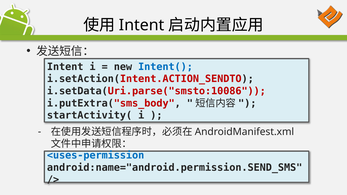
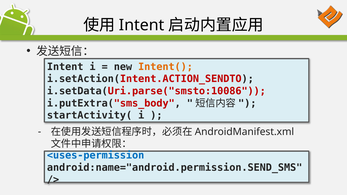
Intent( colour: blue -> orange (166, 67)
